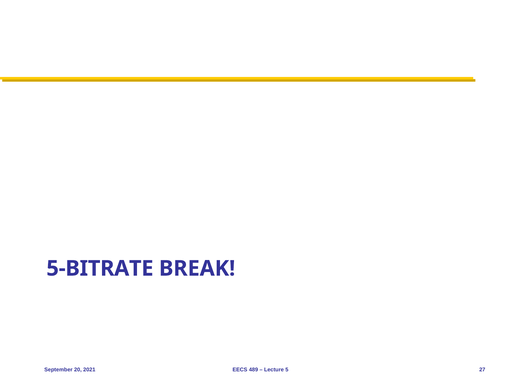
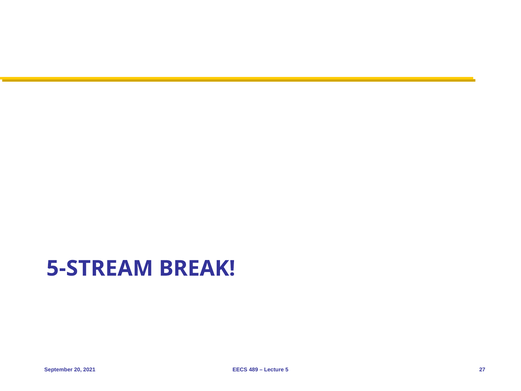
5-BITRATE: 5-BITRATE -> 5-STREAM (100, 268)
